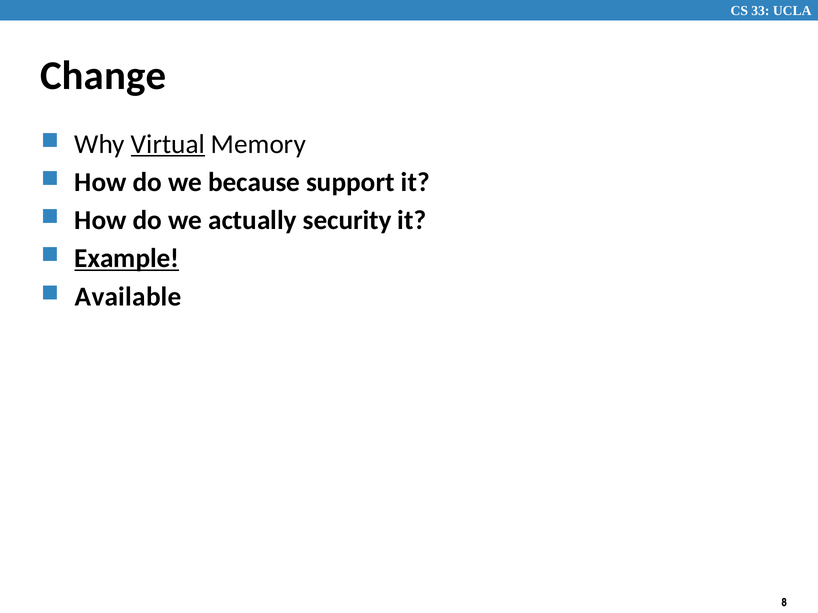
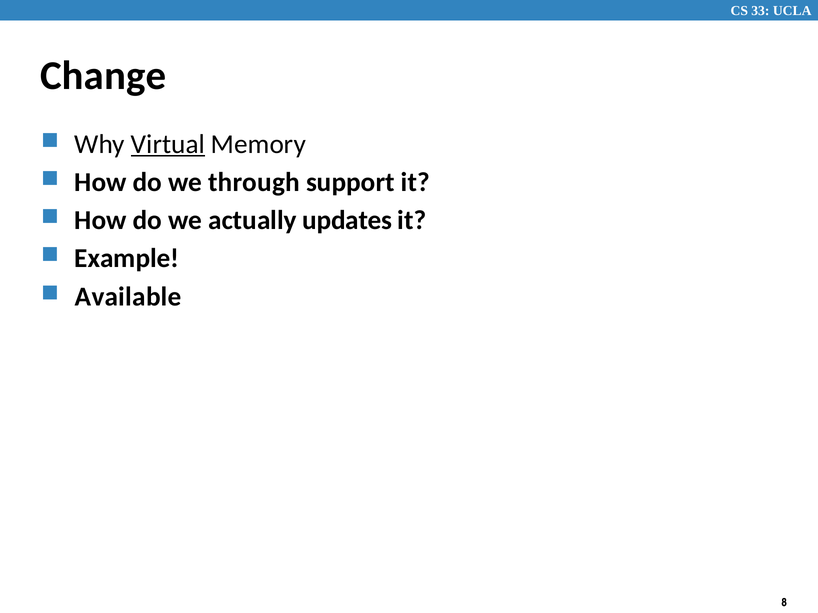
because: because -> through (254, 182)
security: security -> updates (347, 221)
Example underline: present -> none (127, 259)
